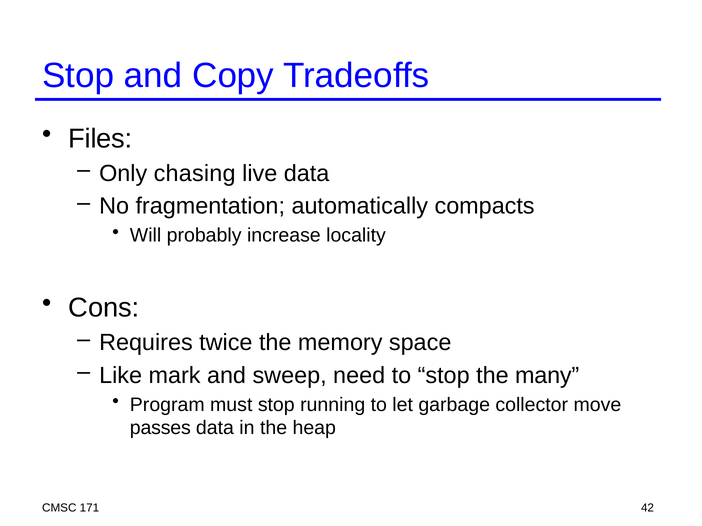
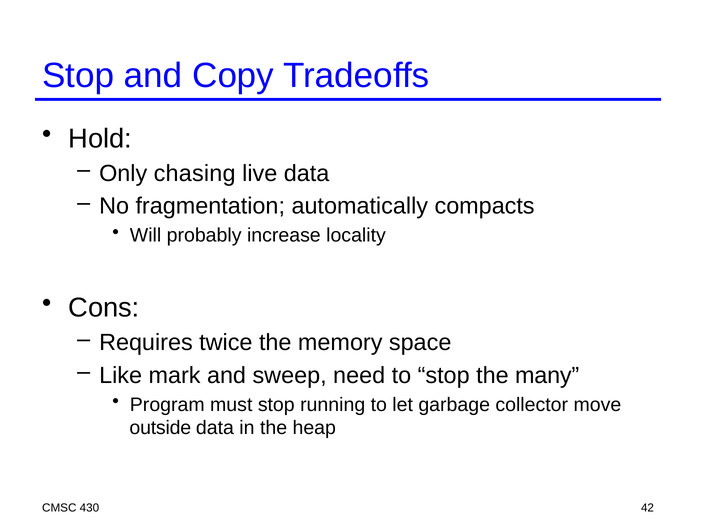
Files: Files -> Hold (100, 139)
passes: passes -> outside (160, 428)
171: 171 -> 430 (89, 509)
